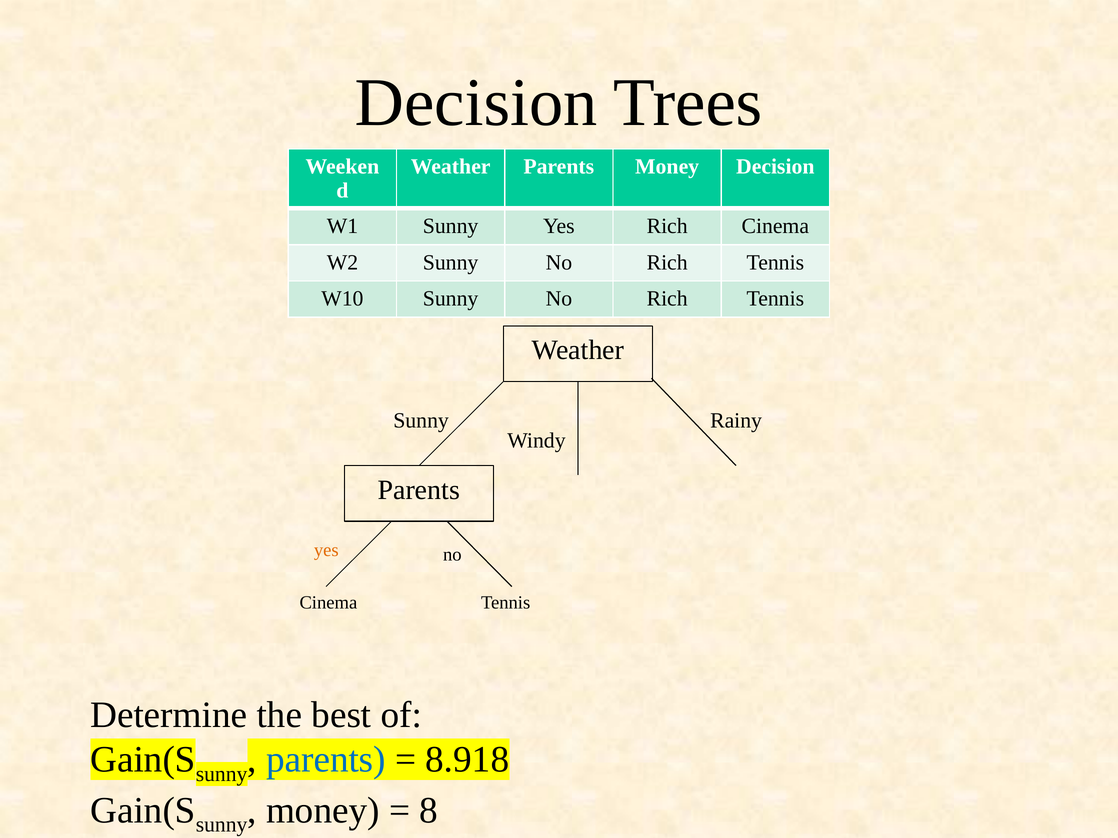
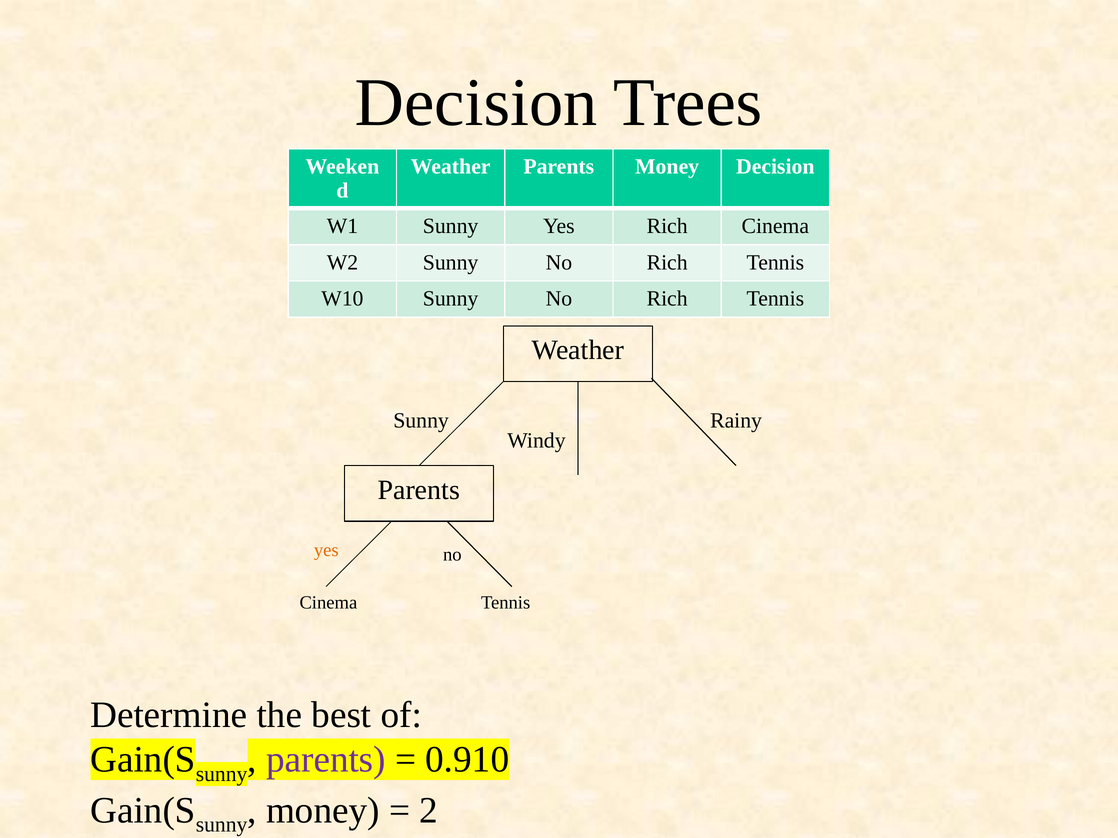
parents colour: blue -> purple (326, 760)
8.918: 8.918 -> 0.910 (467, 760)
8: 8 -> 2 (429, 811)
